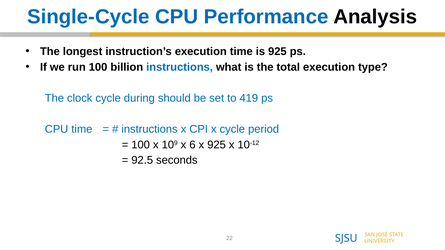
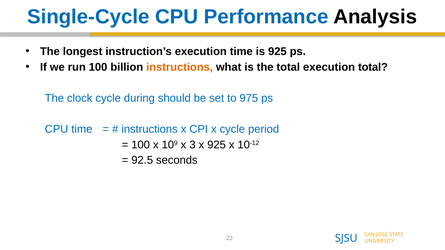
instructions colour: blue -> orange (180, 67)
execution type: type -> total (373, 67)
419: 419 -> 975 (249, 98)
6: 6 -> 3 (192, 145)
